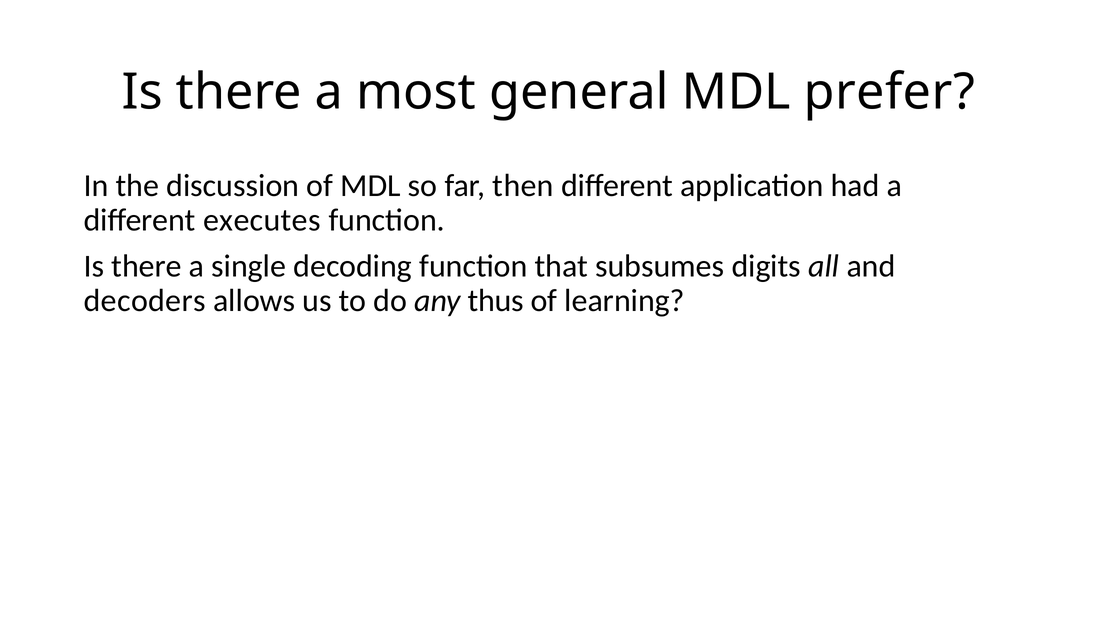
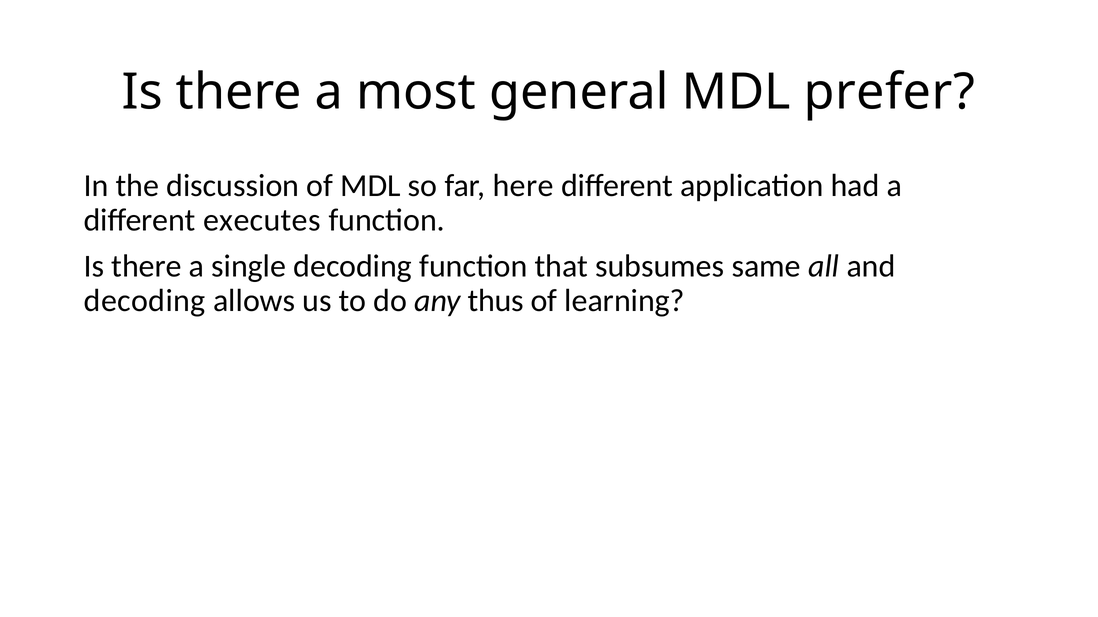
then: then -> here (523, 186)
digits: digits -> same (766, 266)
decoders: decoders -> decoding (145, 301)
